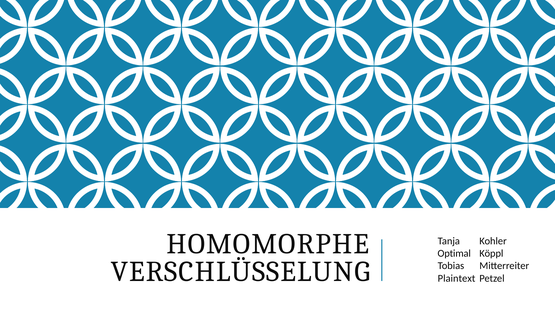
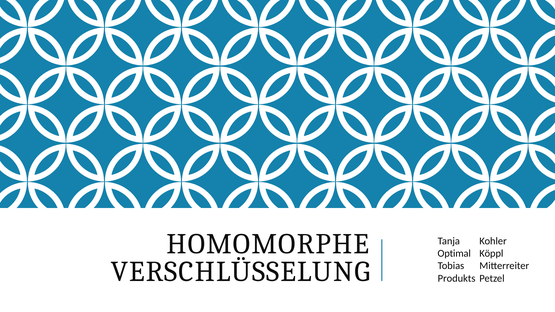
Plaintext: Plaintext -> Produkts (457, 279)
